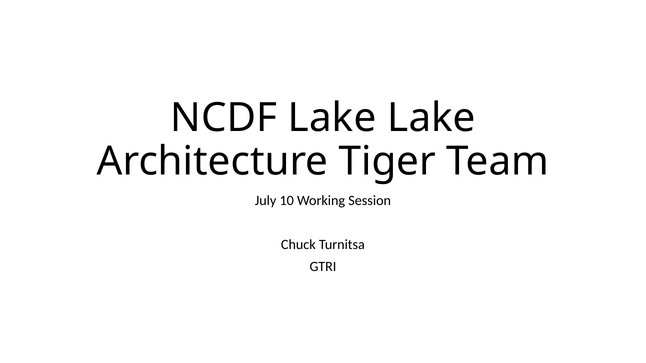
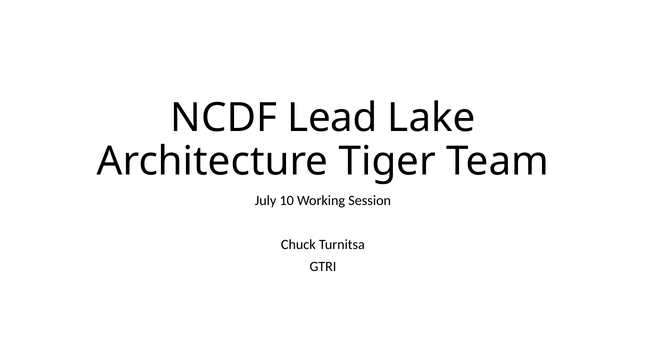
NCDF Lake: Lake -> Lead (332, 118)
